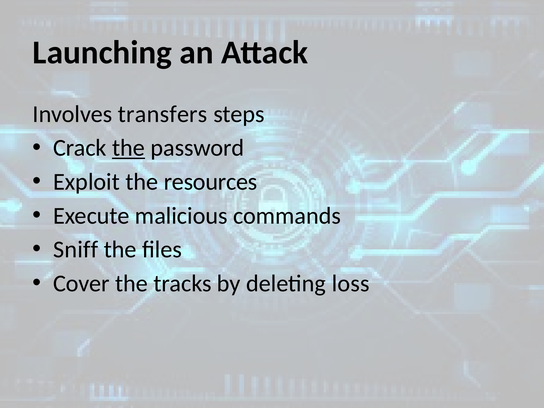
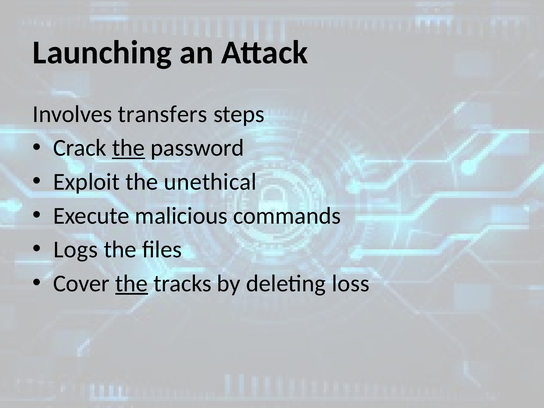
resources: resources -> unethical (210, 182)
Sniff: Sniff -> Logs (76, 250)
the underline: none -> present (132, 283)
